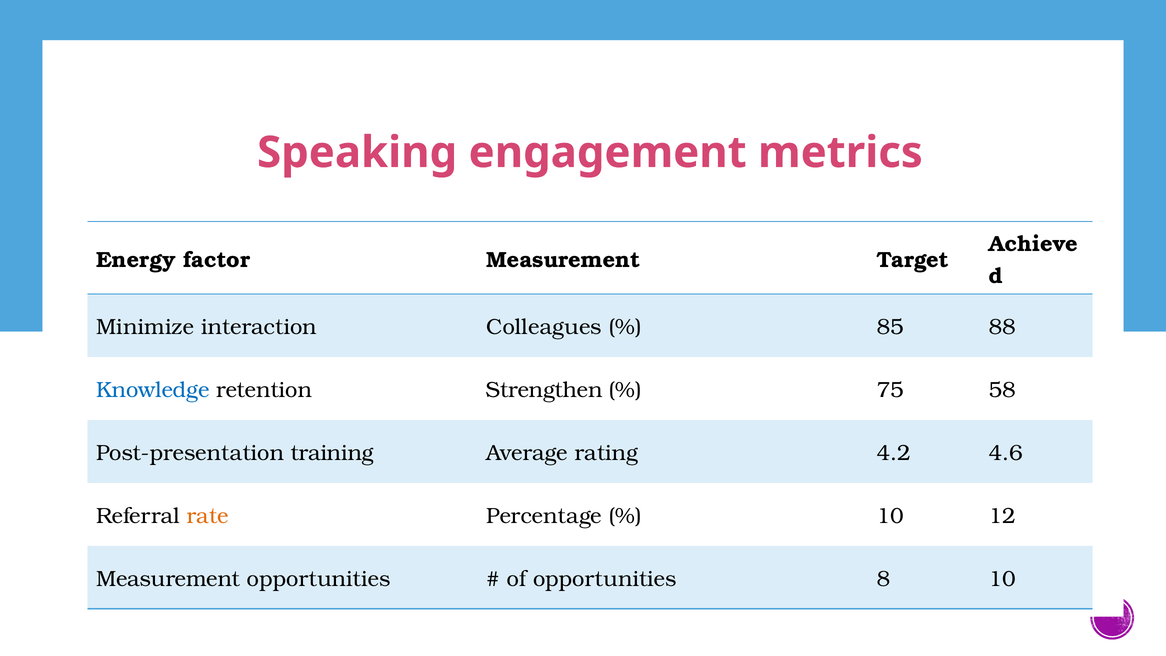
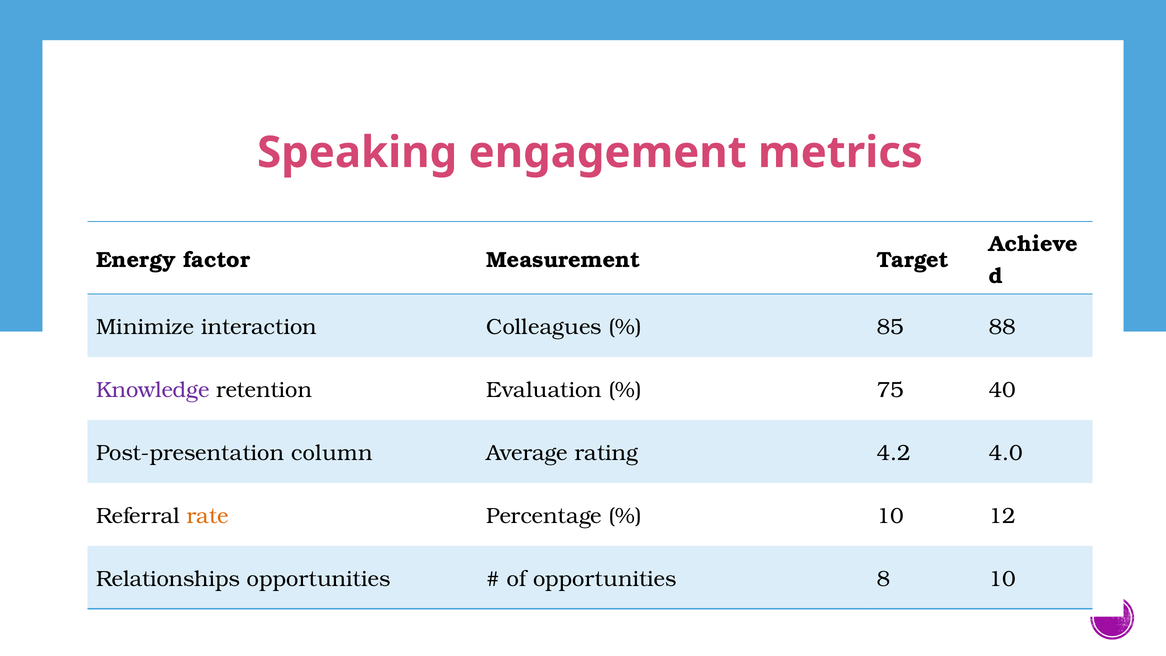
Knowledge colour: blue -> purple (153, 390)
Strengthen: Strengthen -> Evaluation (544, 390)
58: 58 -> 40 (1002, 390)
training: training -> column (332, 453)
4.6: 4.6 -> 4.0 (1006, 453)
Measurement: Measurement -> Relationships (168, 579)
